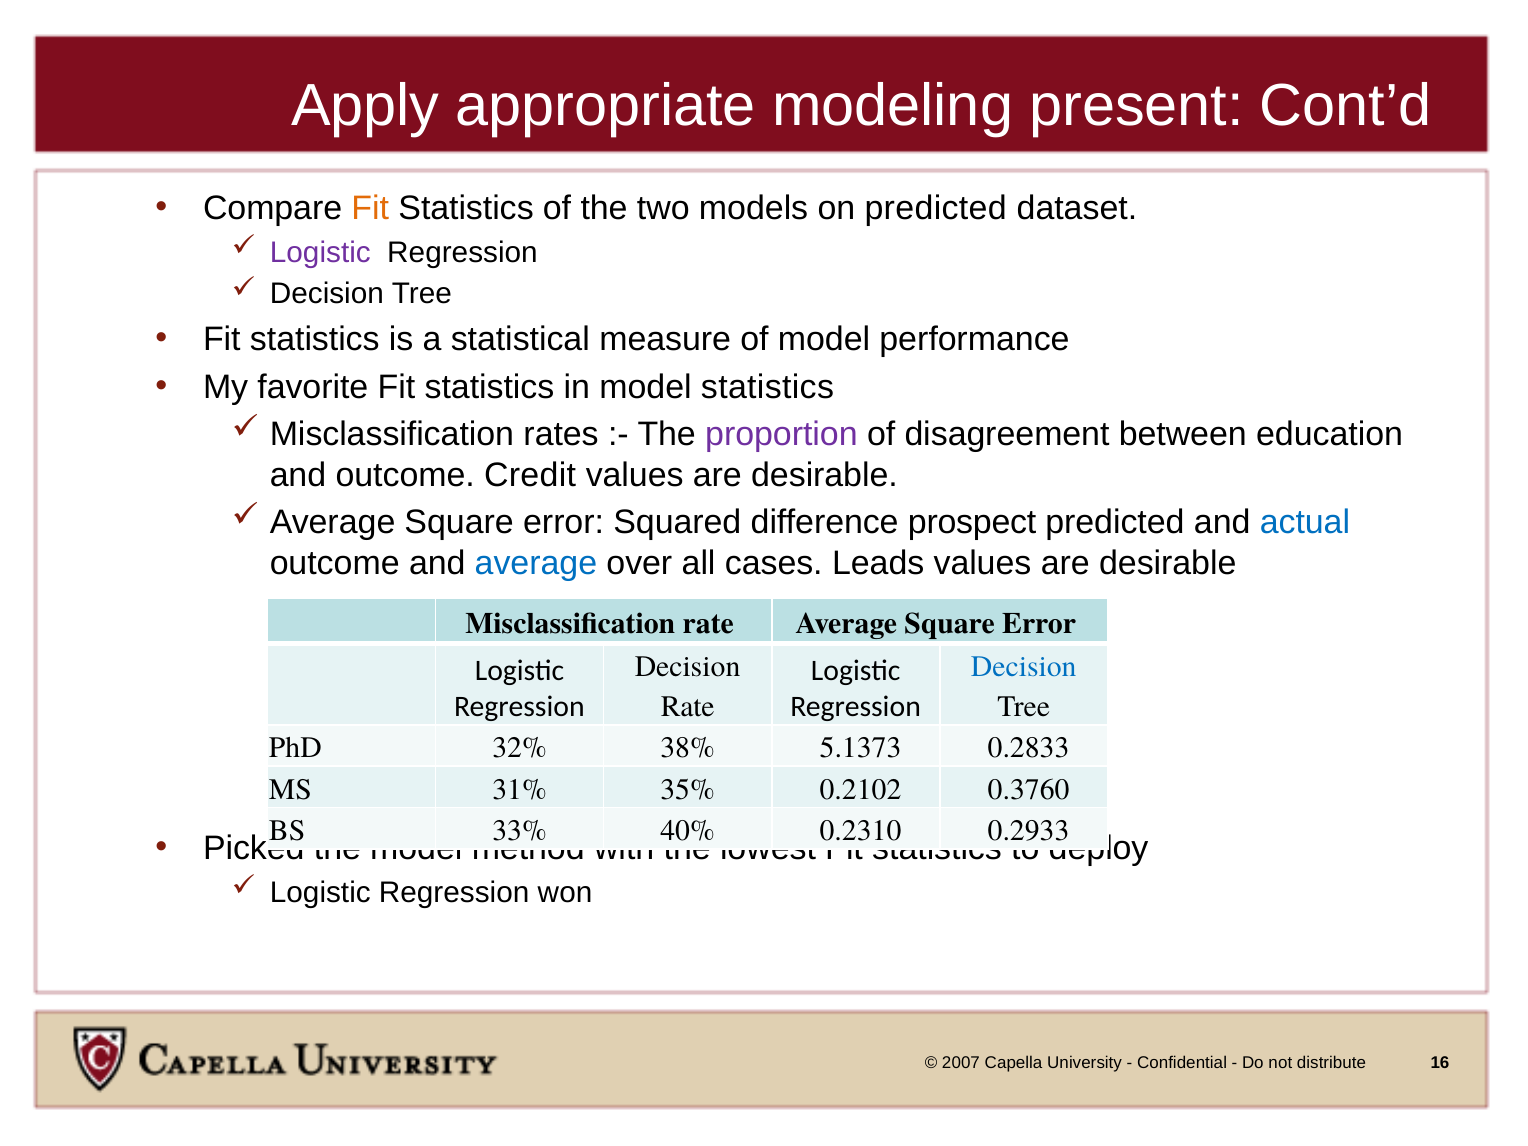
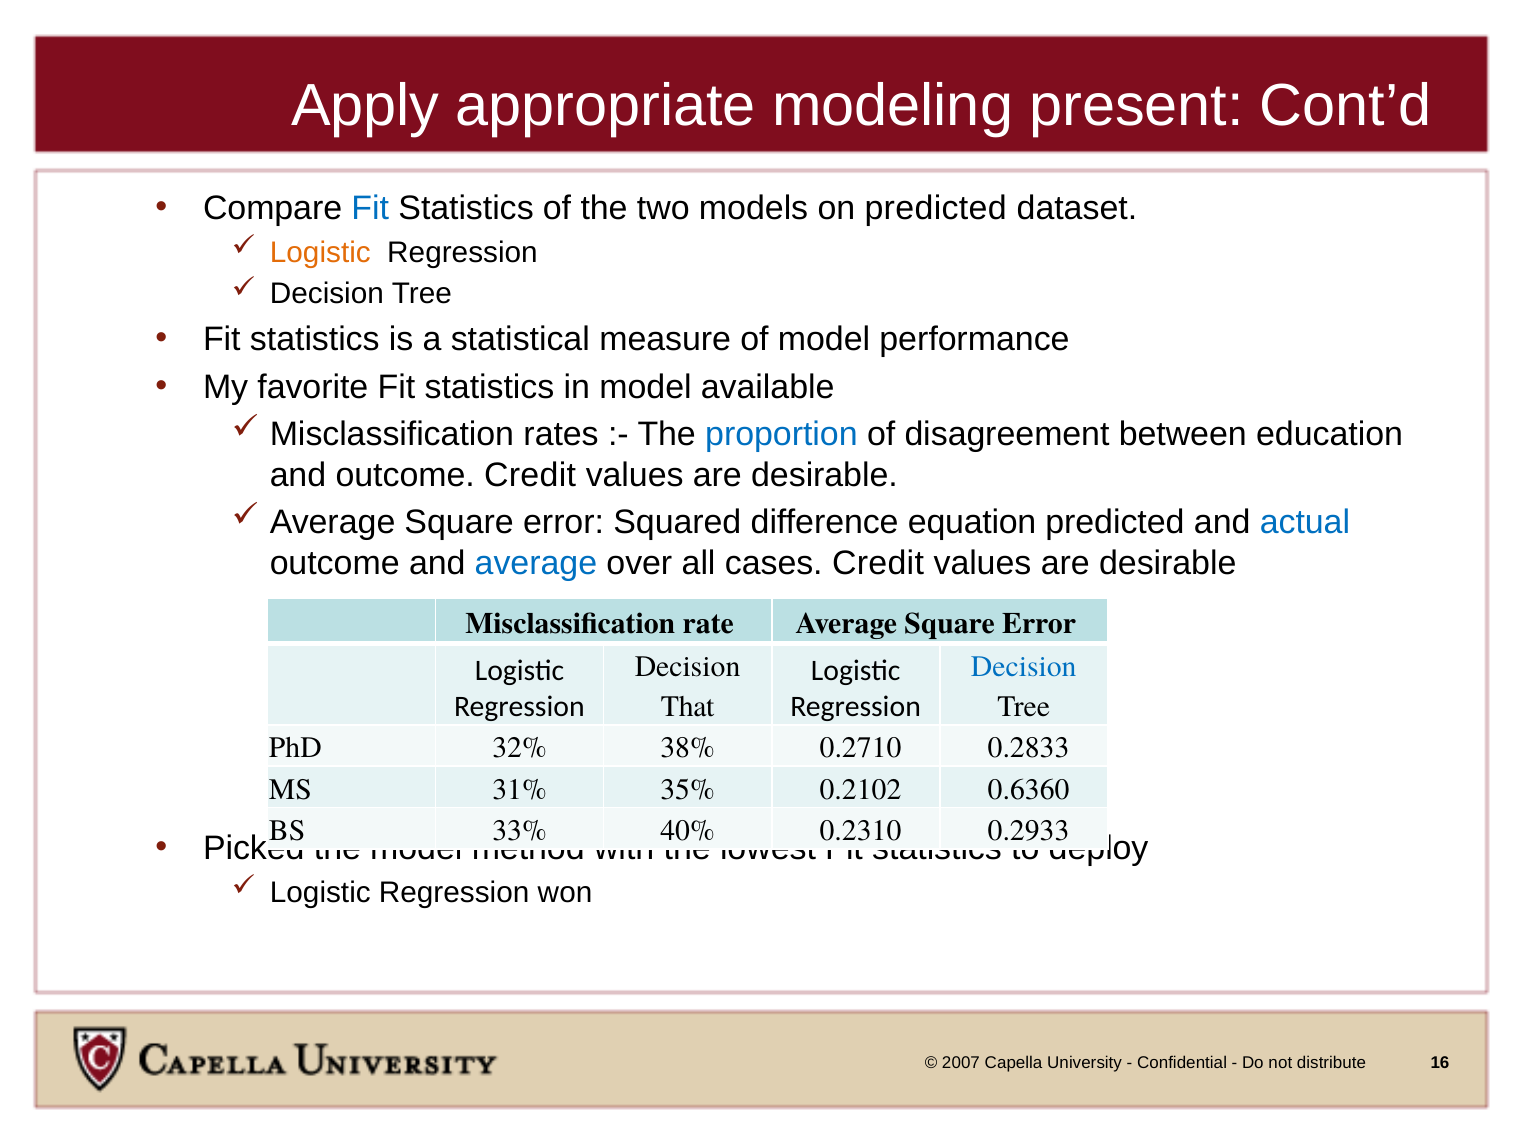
Fit colour: orange -> blue (370, 209)
Logistic colour: purple -> orange (320, 252)
model statistics: statistics -> available (768, 387)
proportion colour: purple -> blue (781, 434)
prospect: prospect -> equation (972, 523)
cases Leads: Leads -> Credit (878, 563)
Rate: Rate -> That (688, 707)
5.1373: 5.1373 -> 0.2710 (861, 748)
0.3760: 0.3760 -> 0.6360 (1029, 789)
